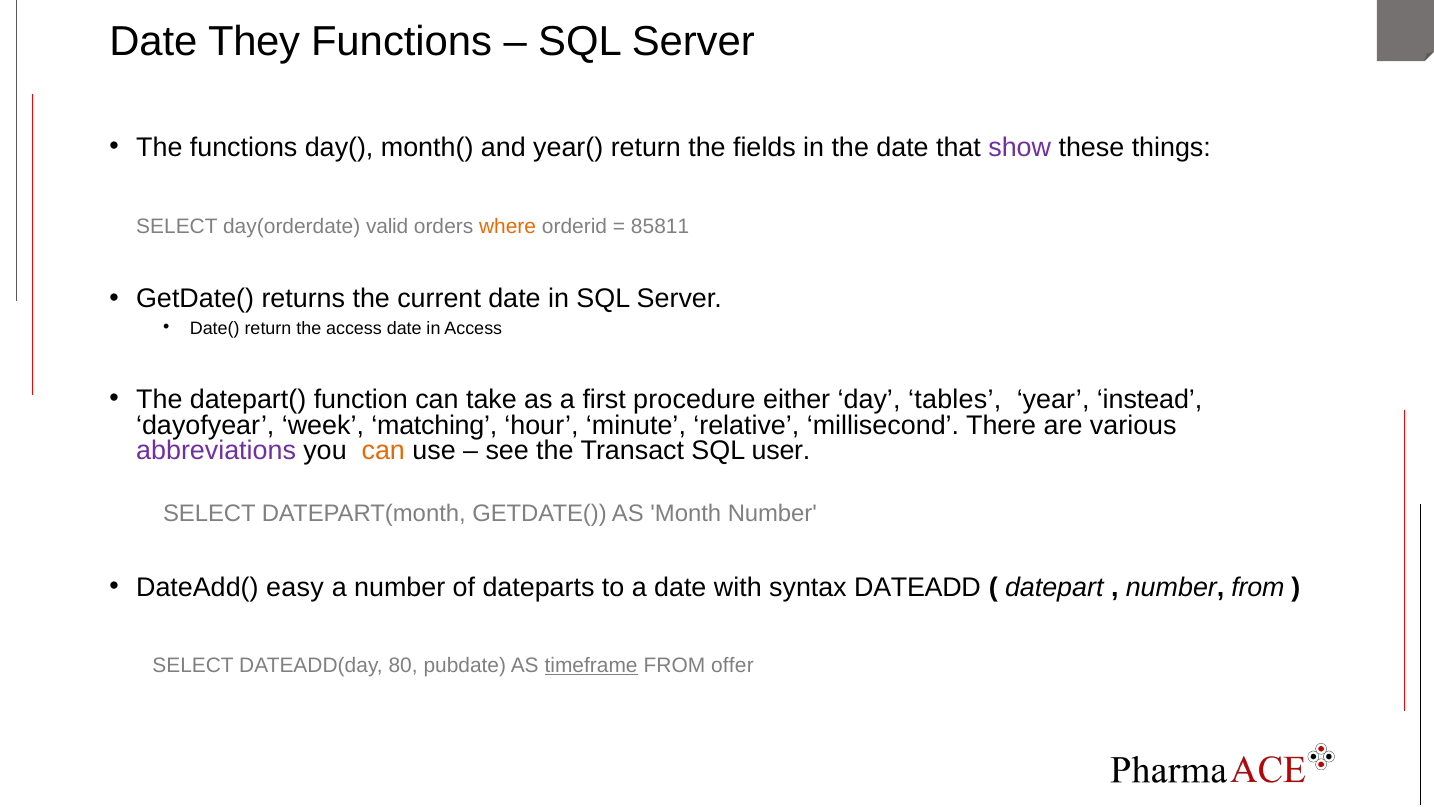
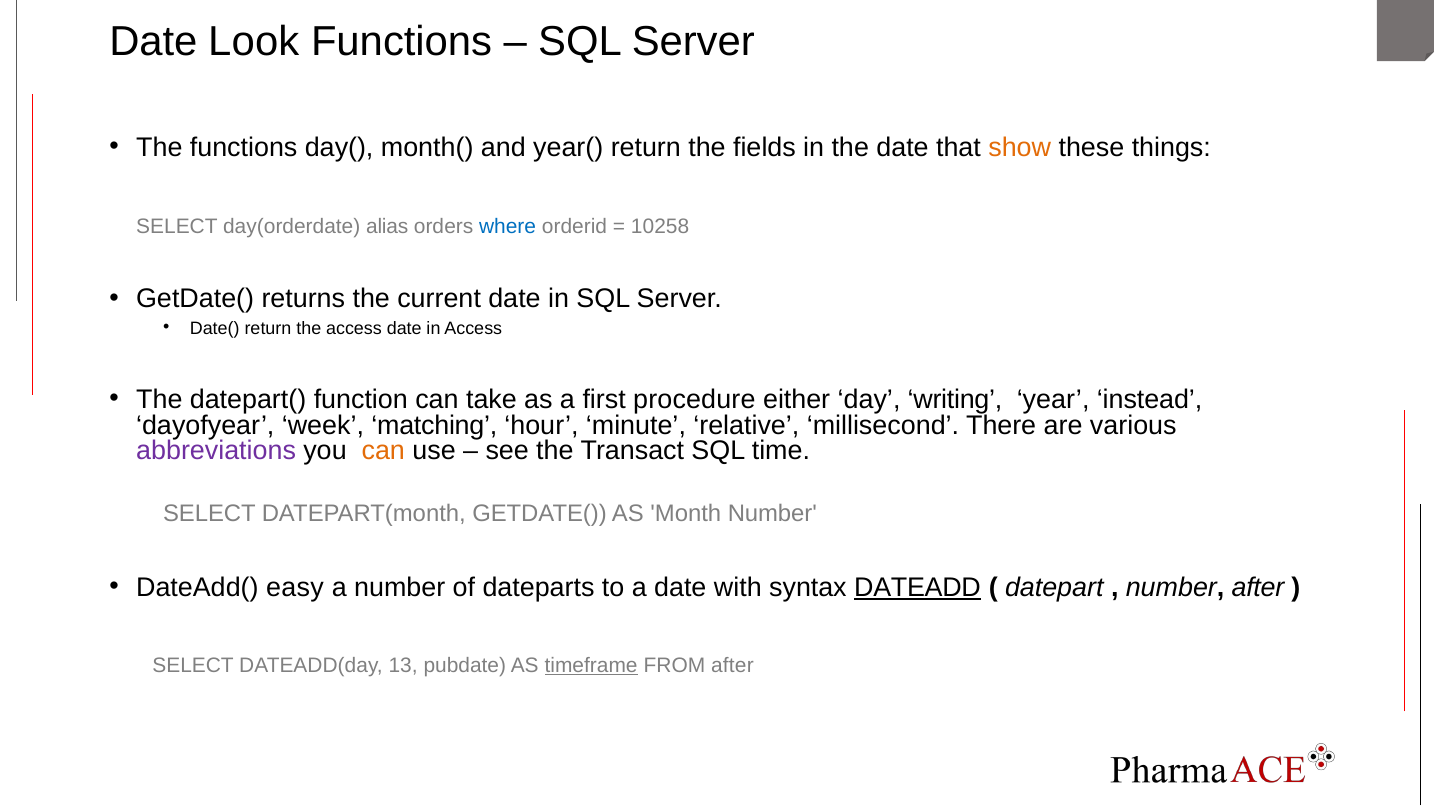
They: They -> Look (254, 42)
show colour: purple -> orange (1020, 147)
valid: valid -> alias (387, 226)
where colour: orange -> blue (508, 226)
85811: 85811 -> 10258 (660, 226)
tables: tables -> writing (955, 399)
user: user -> time (781, 451)
DATEADD underline: none -> present (918, 587)
number from: from -> after (1258, 587)
80: 80 -> 13 (403, 665)
FROM offer: offer -> after (732, 665)
